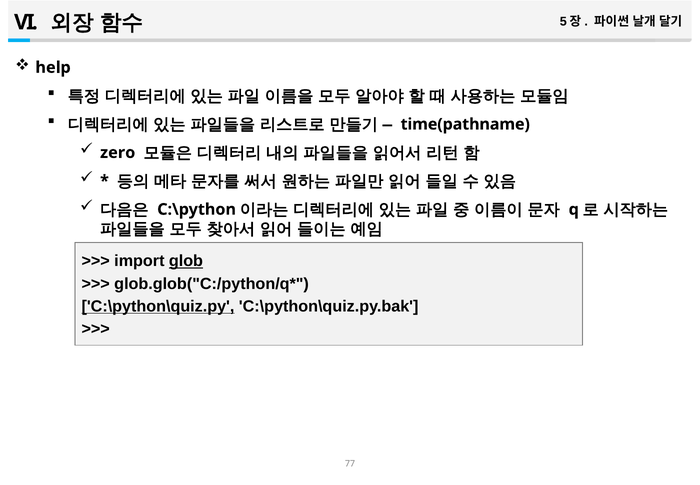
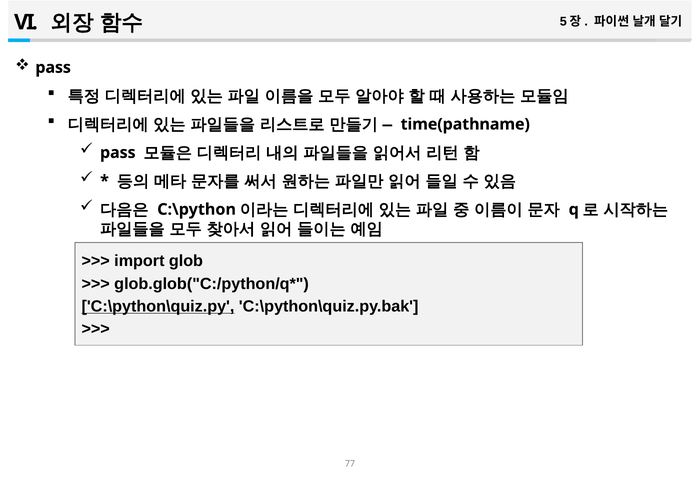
help: help -> pass (53, 67)
zero: zero -> pass (118, 153)
glob underline: present -> none (186, 261)
